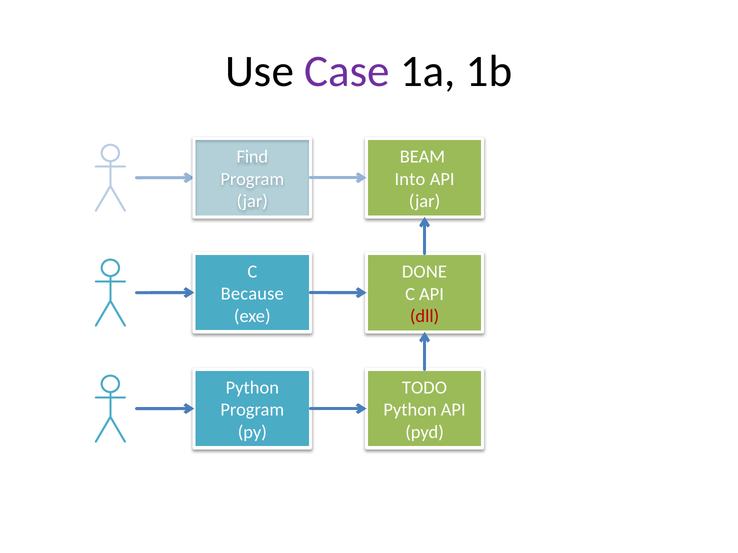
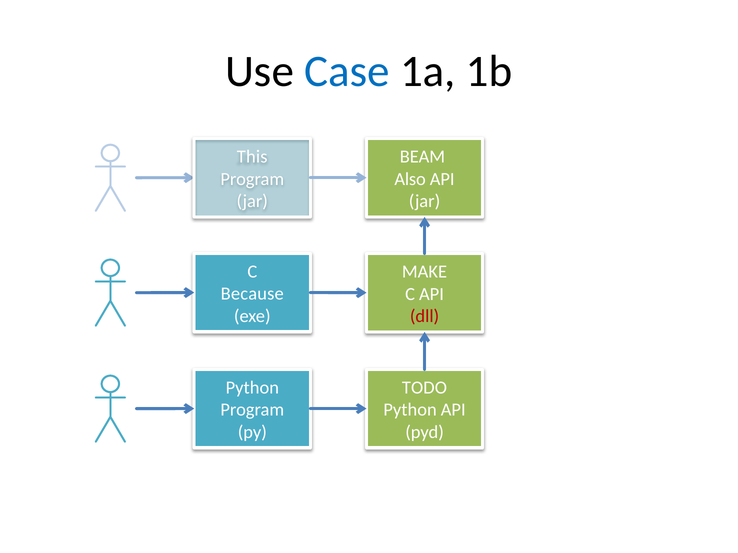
Case colour: purple -> blue (347, 71)
Find: Find -> This (252, 157)
Into: Into -> Also (410, 179)
DONE: DONE -> MAKE (425, 272)
